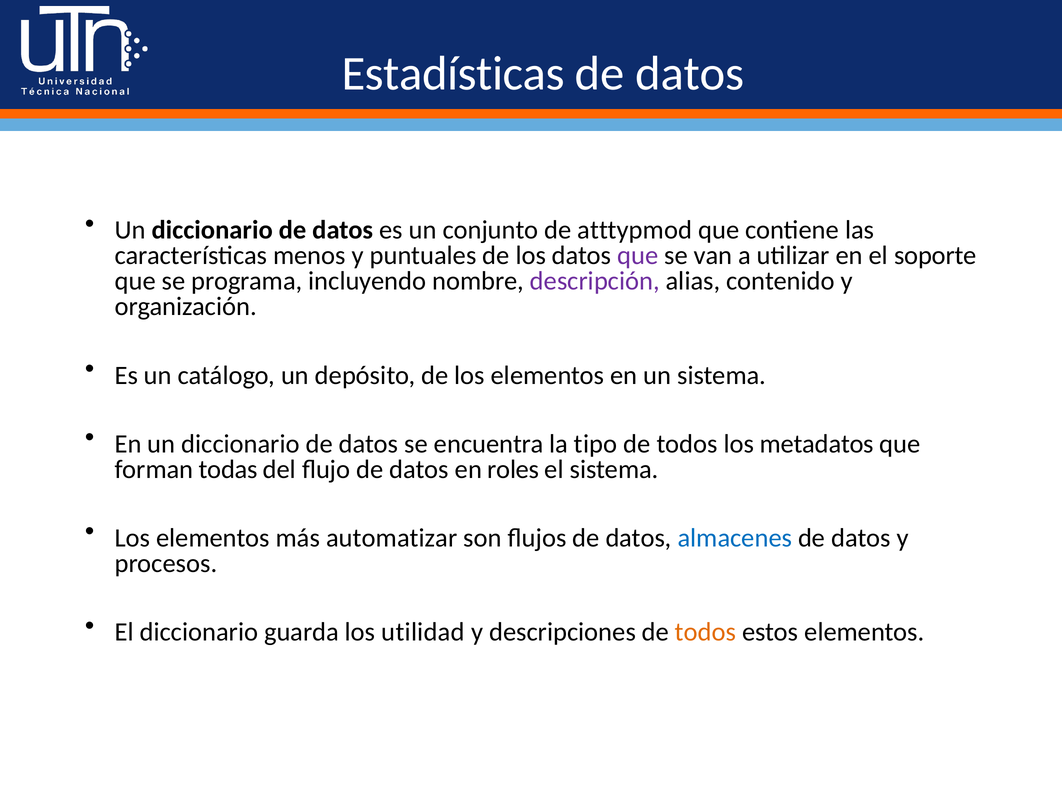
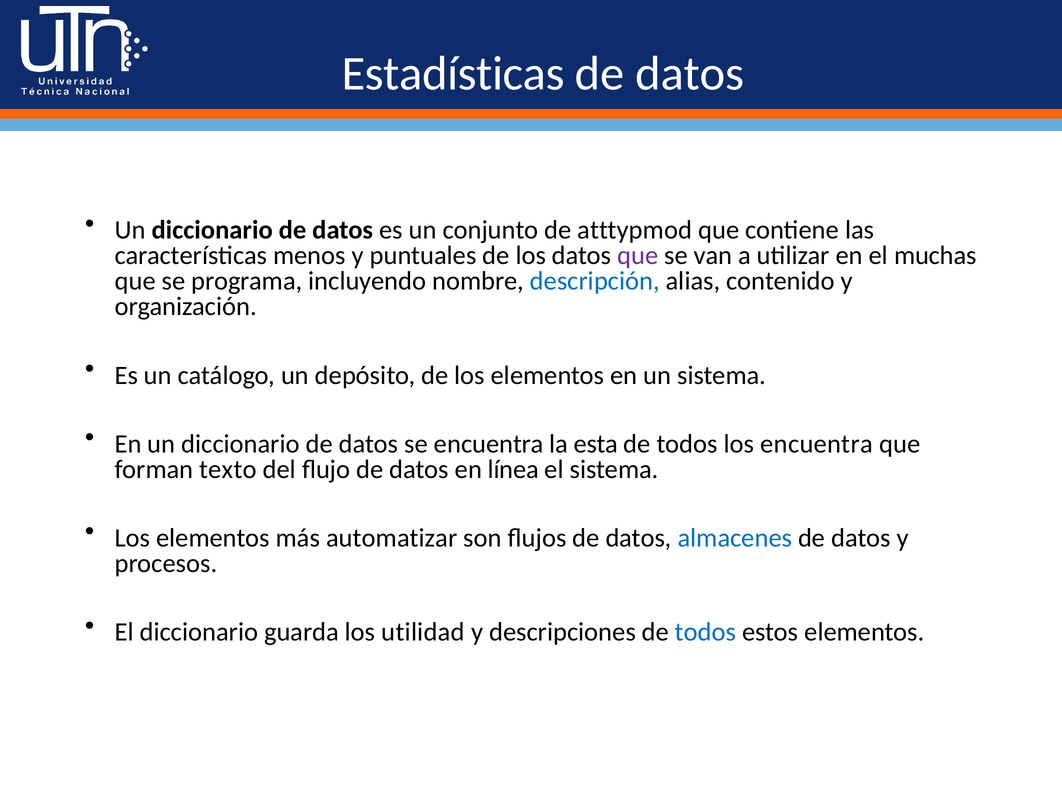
soporte: soporte -> muchas (935, 256)
descripción colour: purple -> blue (595, 281)
tipo: tipo -> esta (596, 444)
los metadatos: metadatos -> encuentra (817, 444)
todas: todas -> texto (228, 470)
roles: roles -> línea (513, 470)
todos colour: orange -> blue (706, 632)
